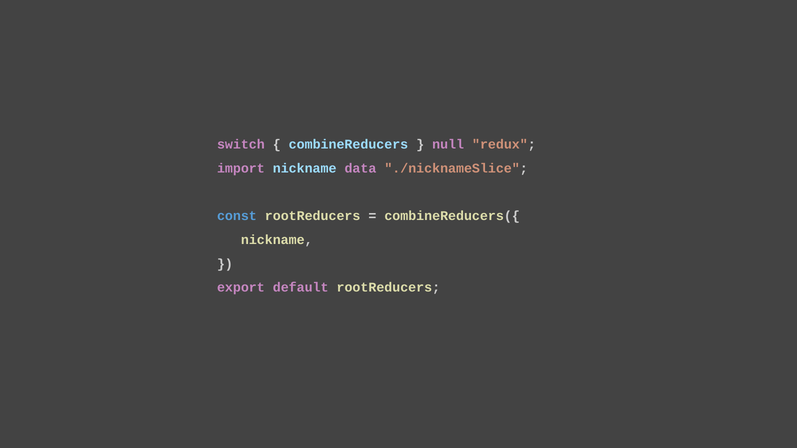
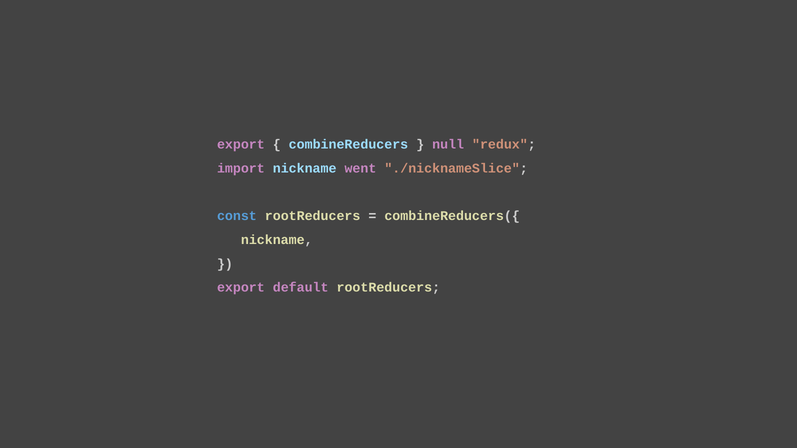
switch: switch -> export (241, 144)
data: data -> went (360, 168)
